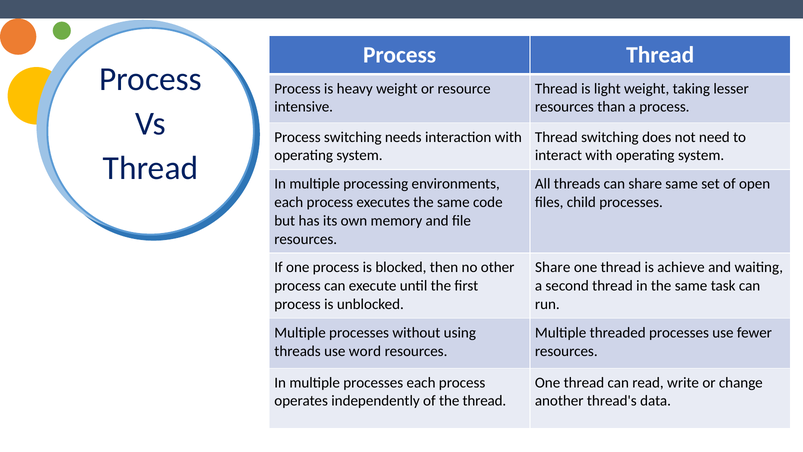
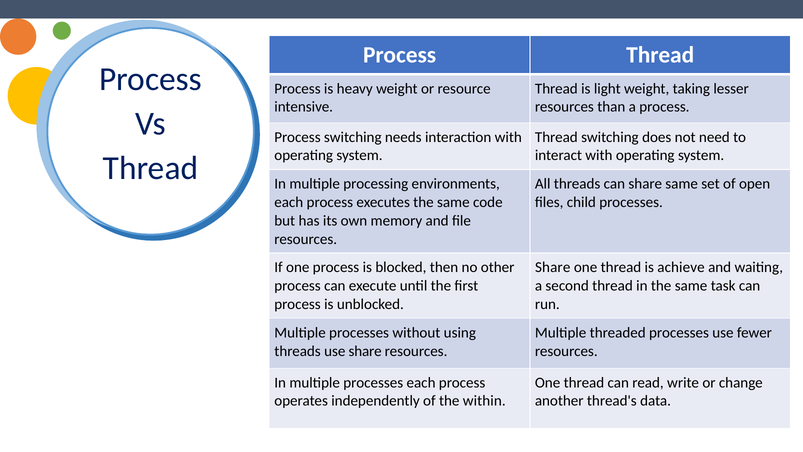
use word: word -> share (365, 351)
the thread: thread -> within (484, 401)
